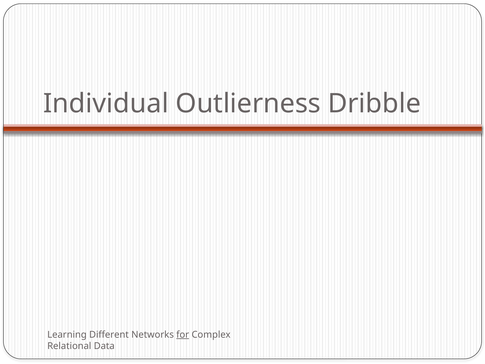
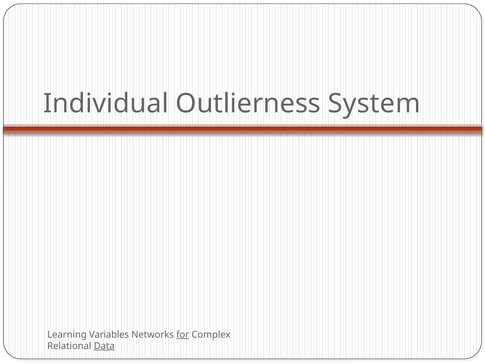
Dribble: Dribble -> System (374, 104)
Different: Different -> Variables (109, 334)
Data underline: none -> present (104, 346)
